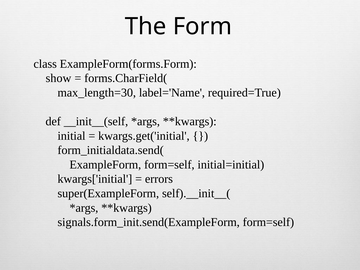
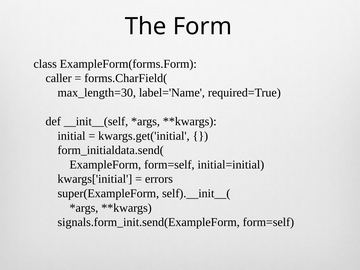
show: show -> caller (59, 78)
